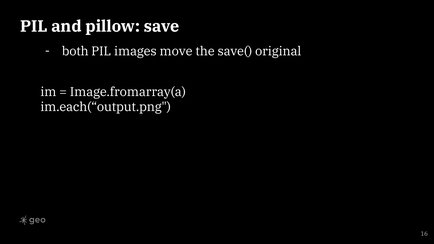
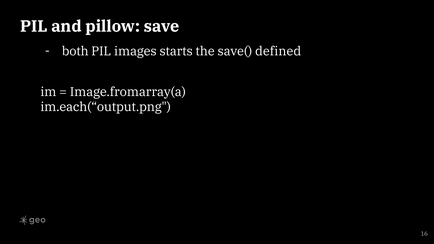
move: move -> starts (176, 51)
original: original -> defined (278, 51)
